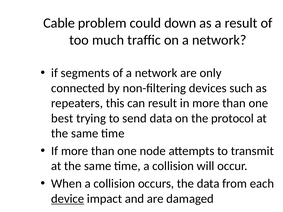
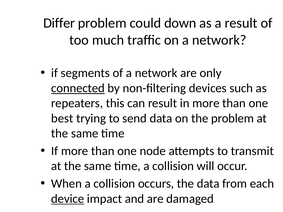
Cable: Cable -> Differ (59, 23)
connected underline: none -> present (78, 88)
the protocol: protocol -> problem (232, 118)
